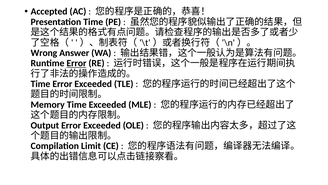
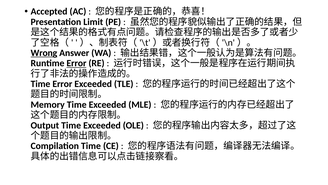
Presentation Time: Time -> Limit (93, 22)
Wrong underline: none -> present (44, 53)
Output Error: Error -> Time (71, 125)
Compilation Limit: Limit -> Time (91, 146)
